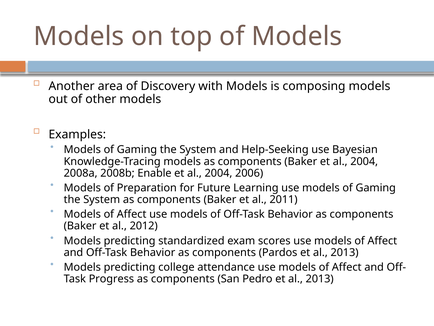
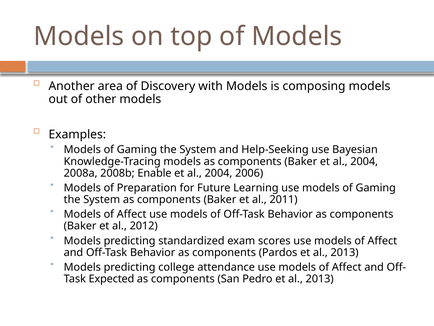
Progress: Progress -> Expected (111, 279)
